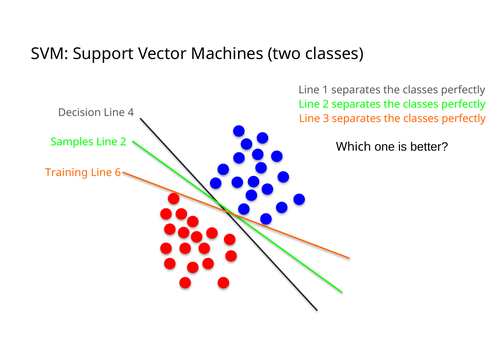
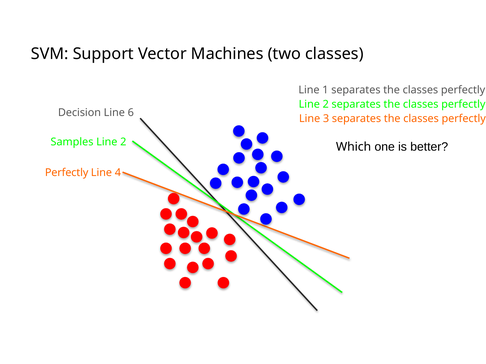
4: 4 -> 6 (131, 113)
Training: Training -> Perfectly (67, 173)
6: 6 -> 4 (118, 173)
